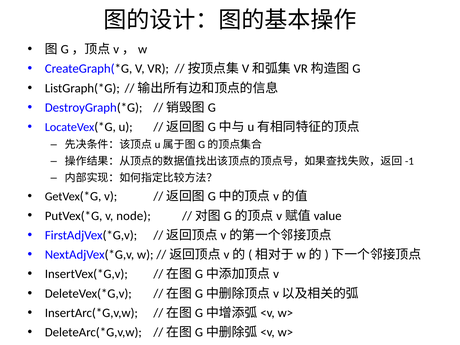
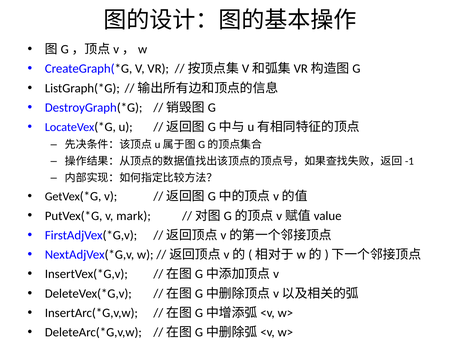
node: node -> mark (134, 216)
